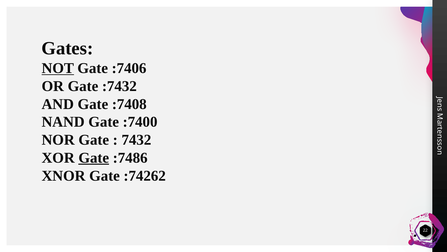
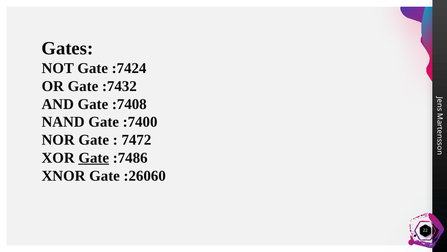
NOT underline: present -> none (58, 68)
:7406: :7406 -> :7424 (129, 68)
7432: 7432 -> 7472 (136, 140)
:74262: :74262 -> :26060 (145, 175)
